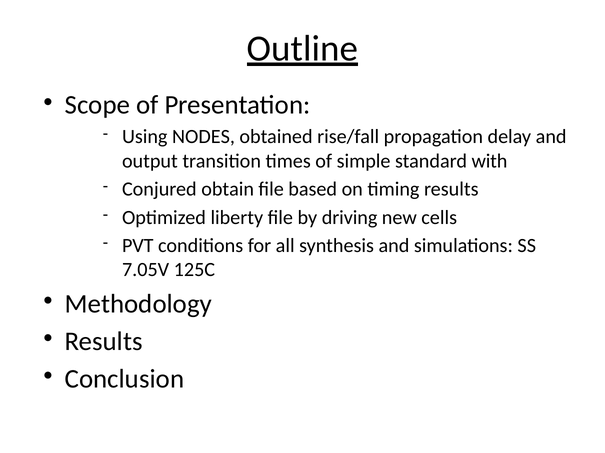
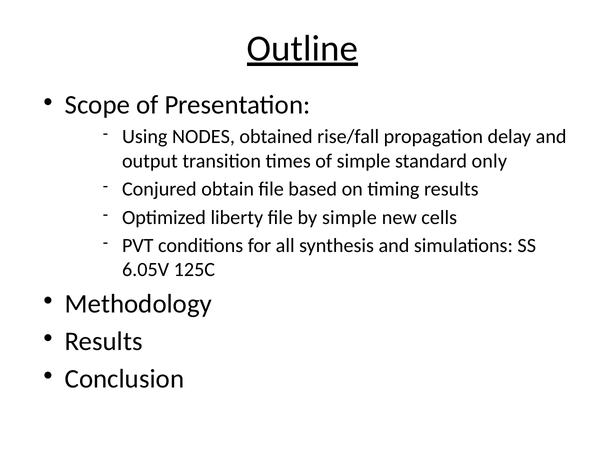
with: with -> only (489, 161)
by driving: driving -> simple (349, 218)
7.05V: 7.05V -> 6.05V (146, 270)
